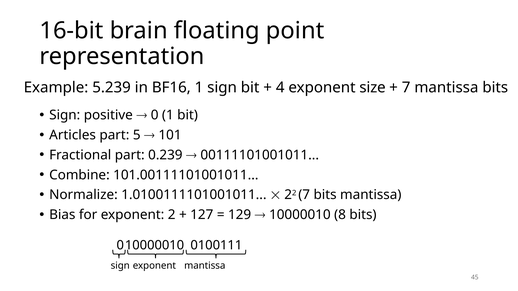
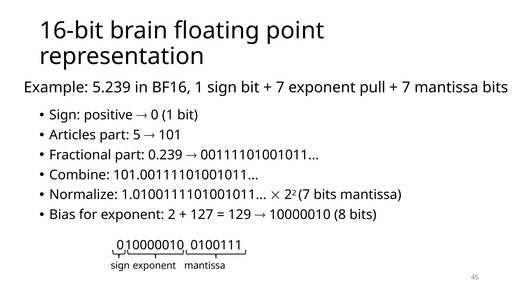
4: 4 -> 7 (280, 88)
size: size -> pull (372, 88)
